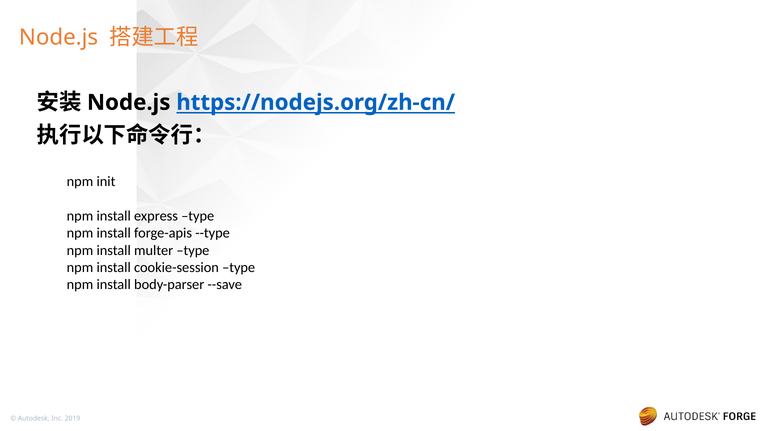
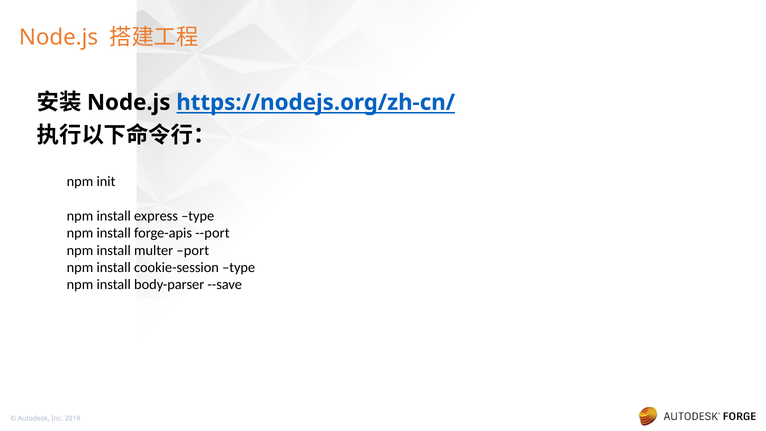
--type: --type -> --port (212, 233)
multer type: type -> port (193, 250)
